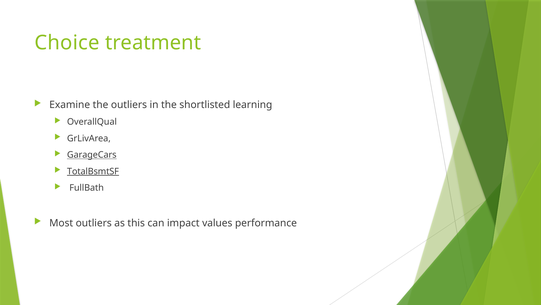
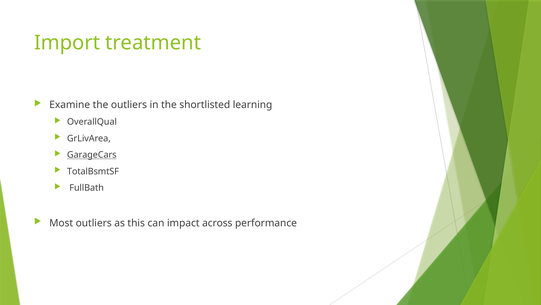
Choice: Choice -> Import (67, 43)
TotalBsmtSF underline: present -> none (93, 171)
values: values -> across (217, 223)
